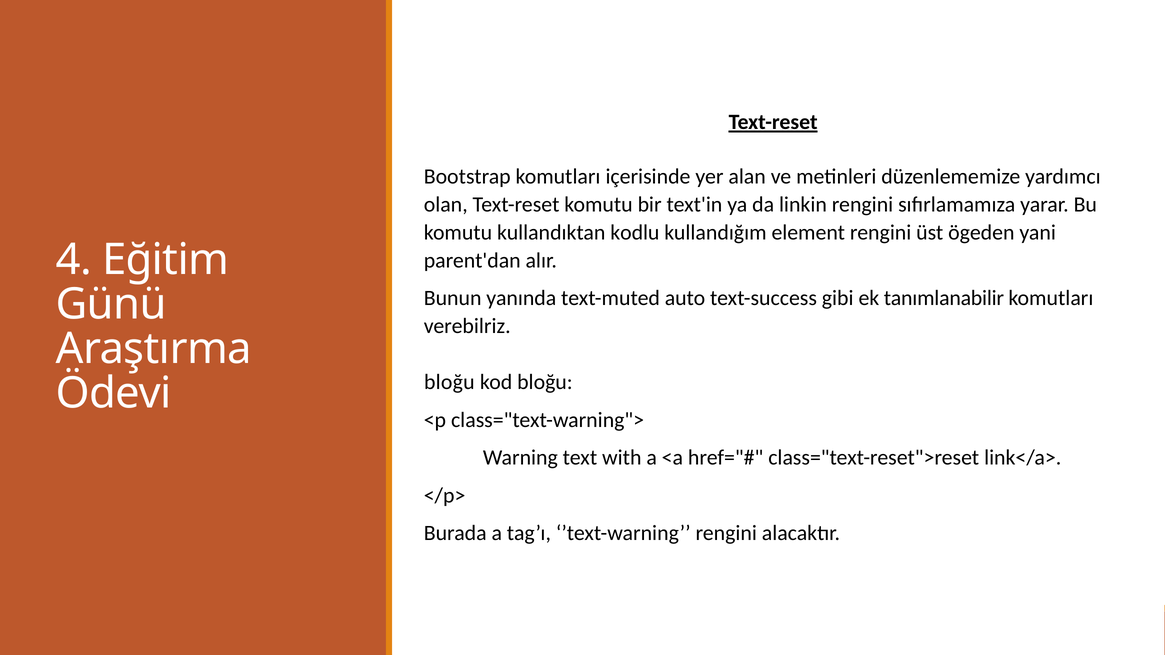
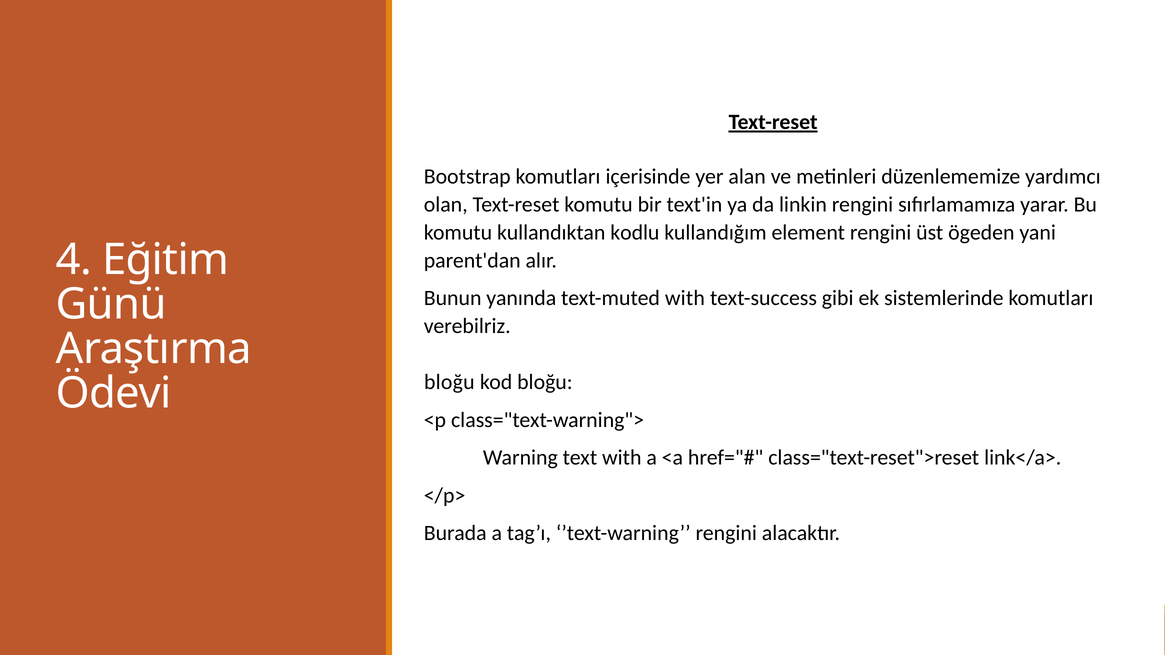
text-muted auto: auto -> with (685, 298)
tanımlanabilir: tanımlanabilir -> sistemlerinde (944, 298)
